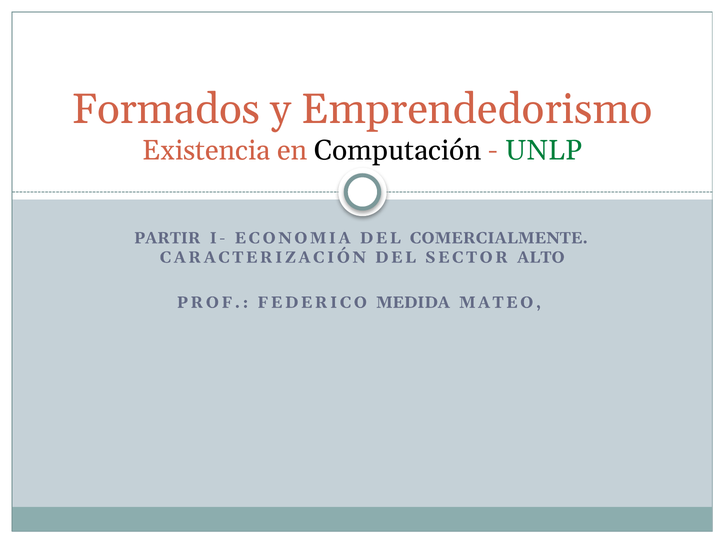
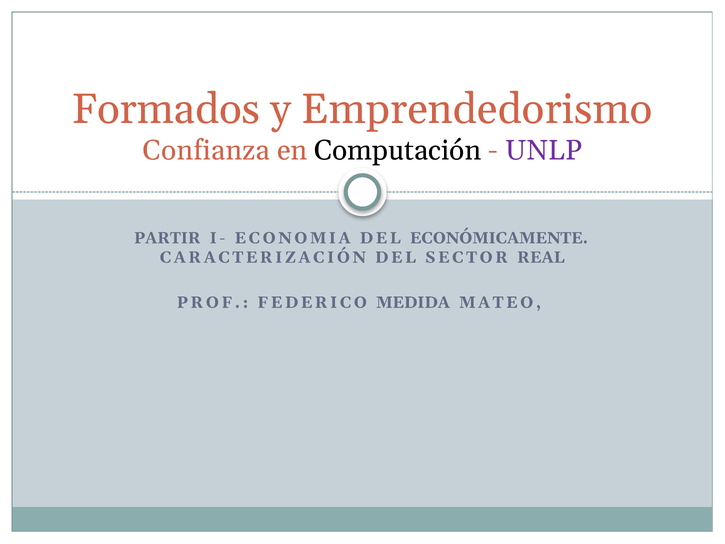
Existencia: Existencia -> Confianza (206, 151)
UNLP colour: green -> purple (544, 151)
COMERCIALMENTE: COMERCIALMENTE -> ECONÓMICAMENTE (499, 238)
ALTO: ALTO -> REAL (541, 257)
